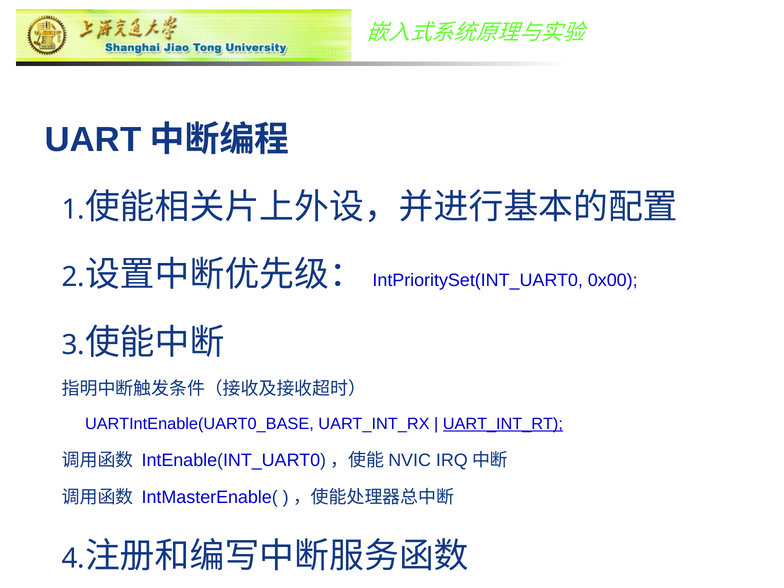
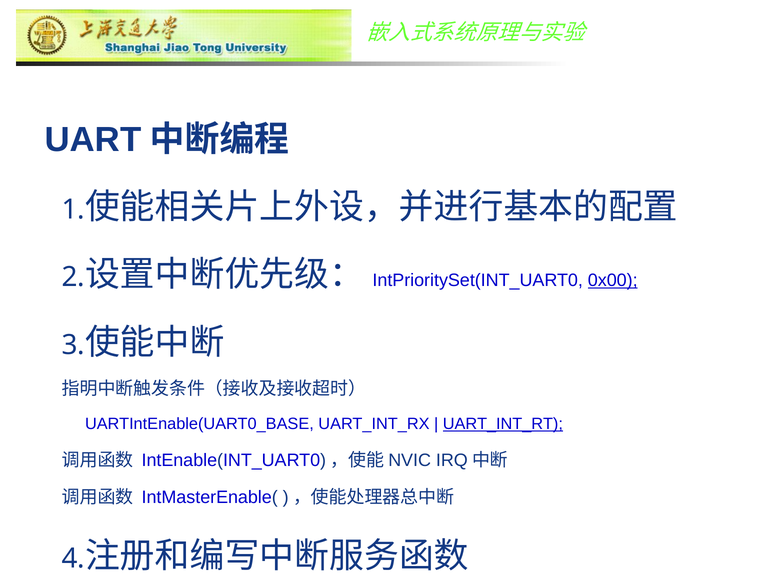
0x00 underline: none -> present (613, 280)
